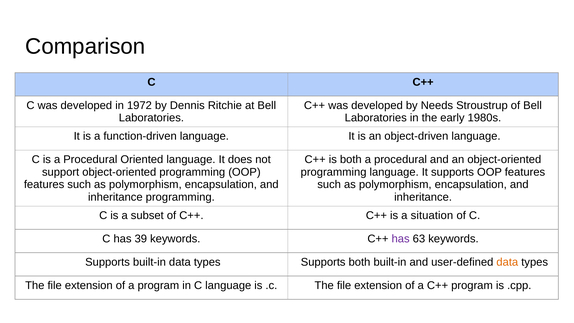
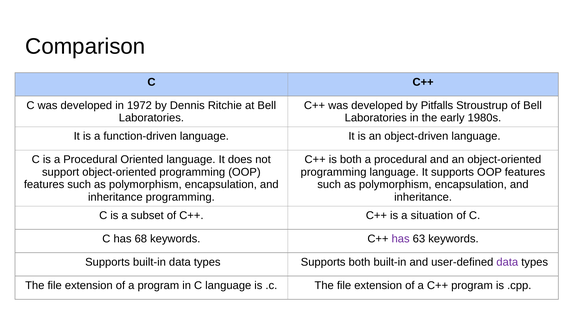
Needs: Needs -> Pitfalls (437, 105)
39: 39 -> 68 (141, 239)
data colour: orange -> purple (507, 262)
